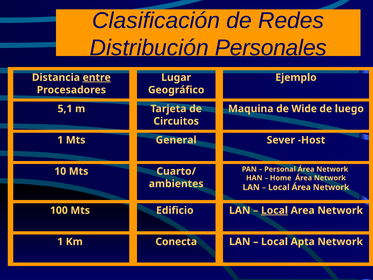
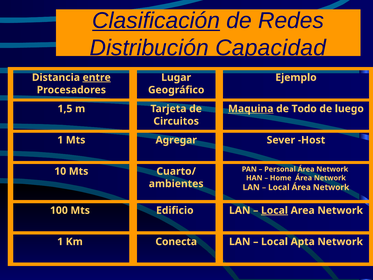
Clasificación underline: none -> present (156, 21)
Personales: Personales -> Capacidad (271, 48)
5,1: 5,1 -> 1,5 (65, 109)
Maquina underline: none -> present (251, 109)
Wide: Wide -> Todo (304, 109)
General: General -> Agregar (176, 140)
